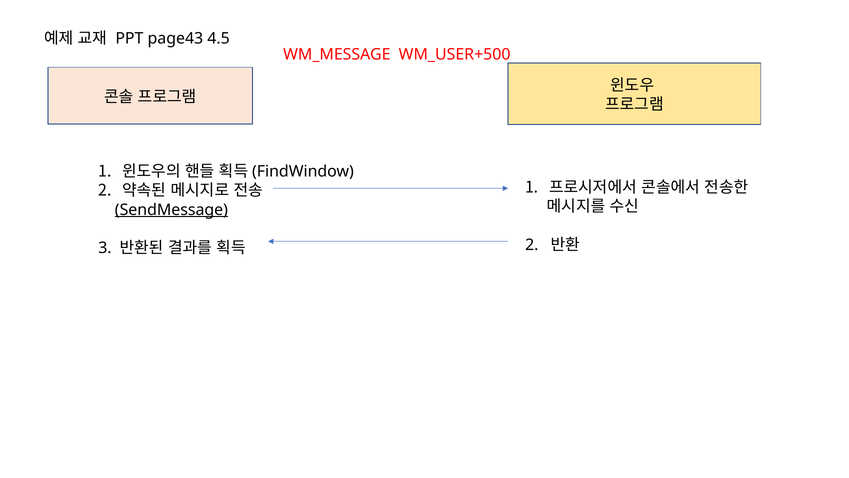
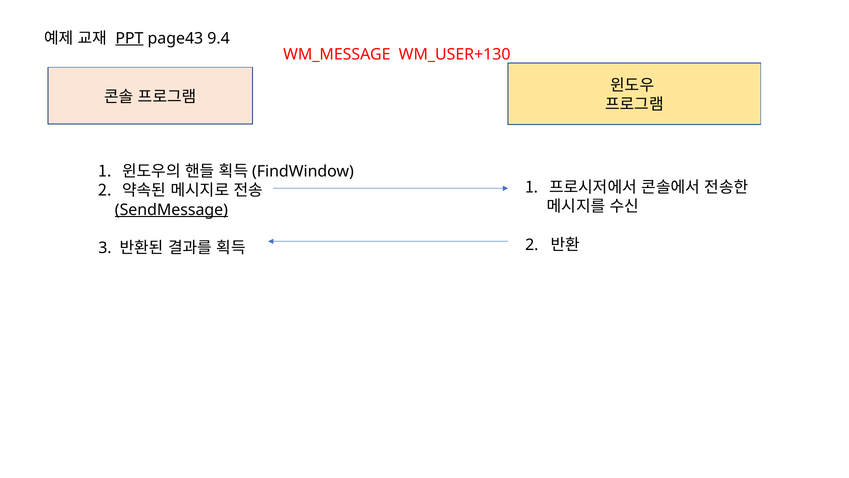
PPT underline: none -> present (129, 38)
4.5: 4.5 -> 9.4 (219, 38)
WM_USER+500: WM_USER+500 -> WM_USER+130 (455, 55)
